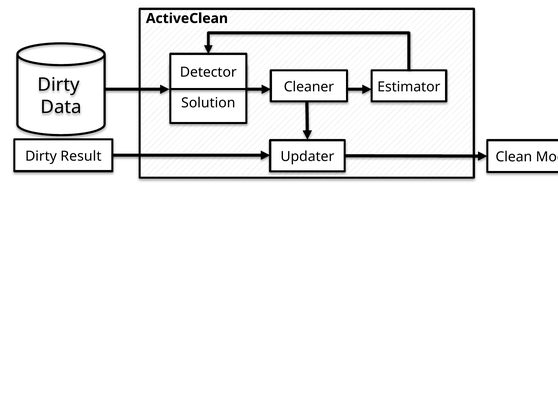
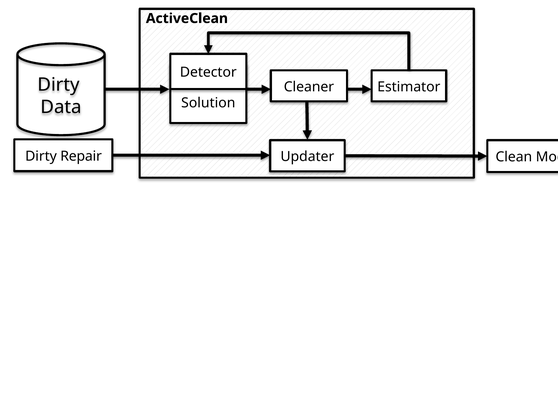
Result: Result -> Repair (81, 156)
